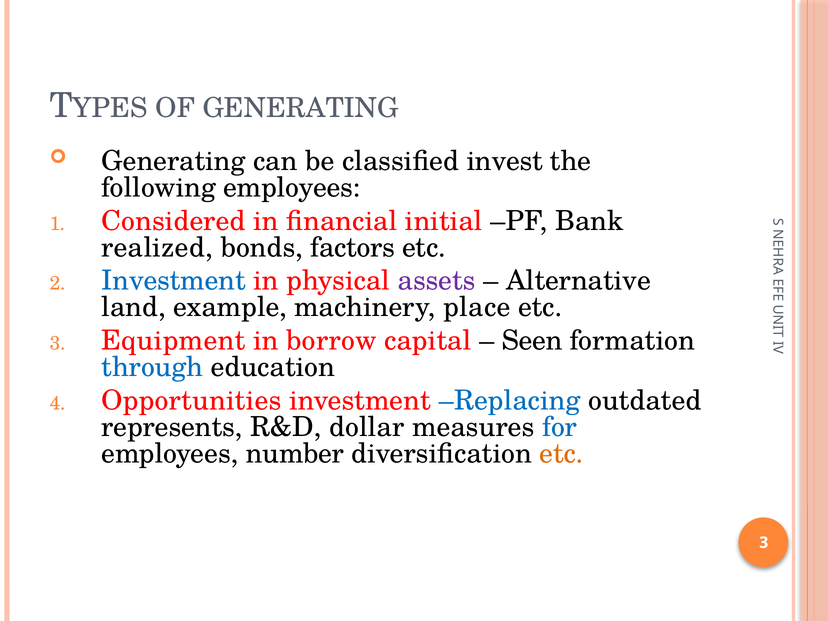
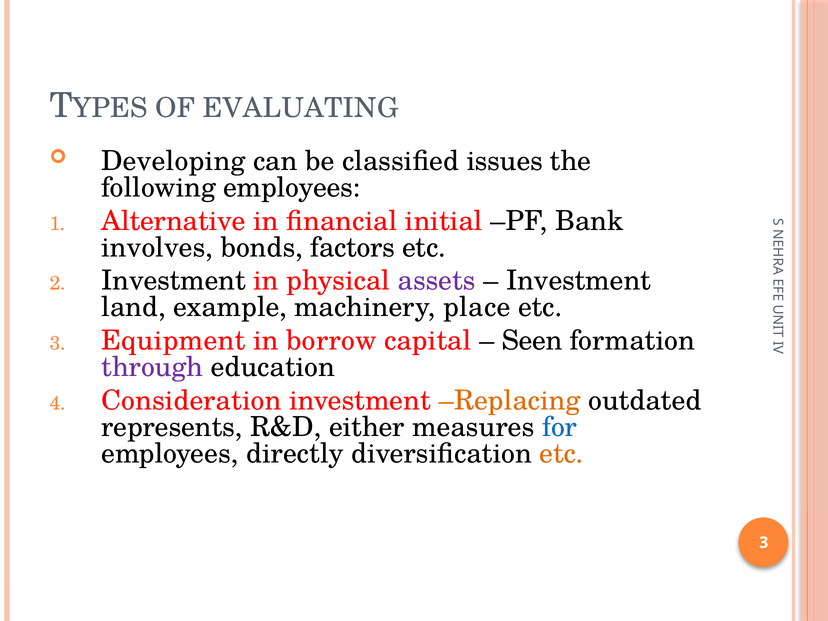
OF GENERATING: GENERATING -> EVALUATING (301, 108)
Generating: Generating -> Developing (173, 161)
invest: invest -> issues (505, 161)
Considered: Considered -> Alternative (174, 221)
realized: realized -> involves (157, 247)
Investment colour: blue -> black (174, 281)
Alternative: Alternative -> Investment (579, 281)
through colour: blue -> purple (152, 367)
Opportunities: Opportunities -> Consideration (191, 401)
Replacing colour: blue -> orange (510, 401)
dollar: dollar -> either (367, 427)
number: number -> directly (295, 454)
